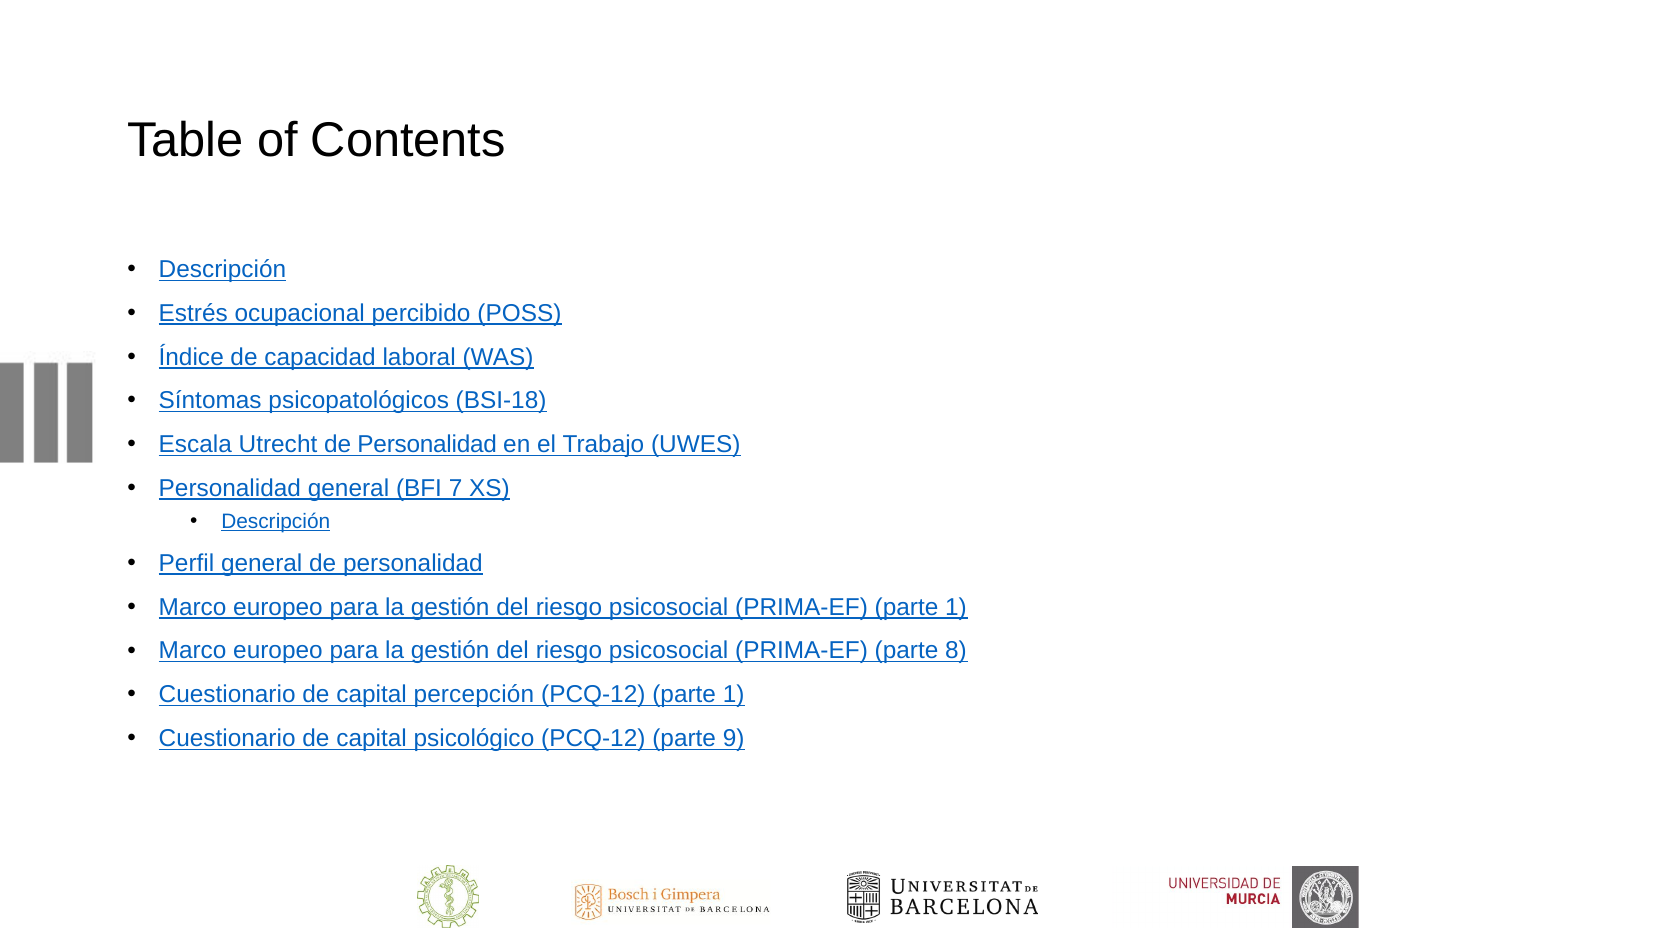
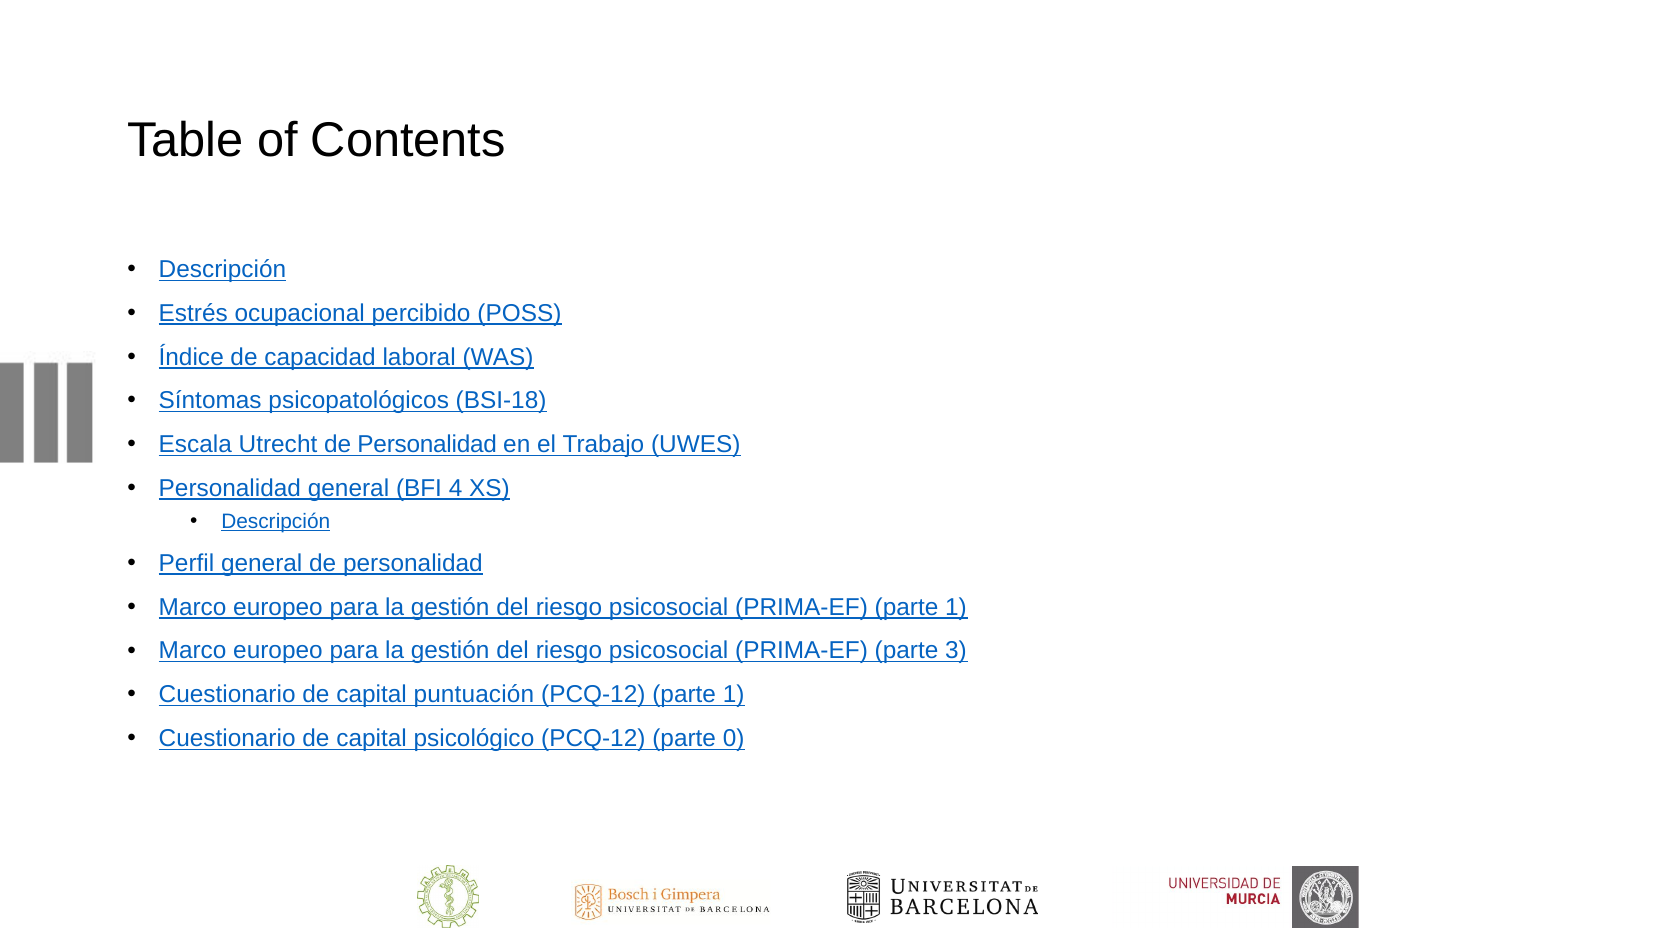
7: 7 -> 4 (456, 488)
8: 8 -> 3 (956, 651)
percepción: percepción -> puntuación (474, 695)
9: 9 -> 0 (734, 738)
